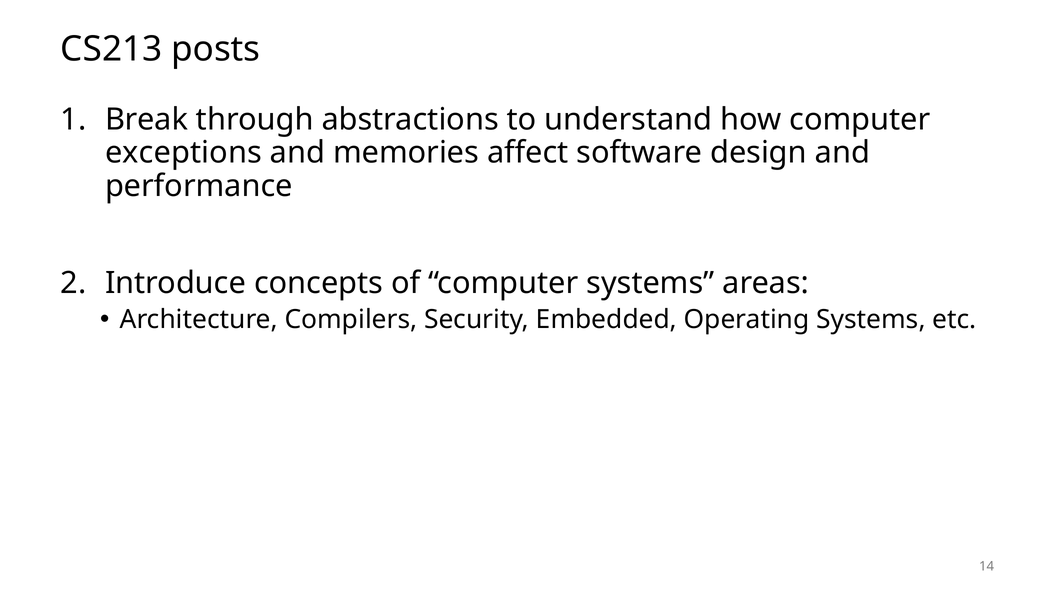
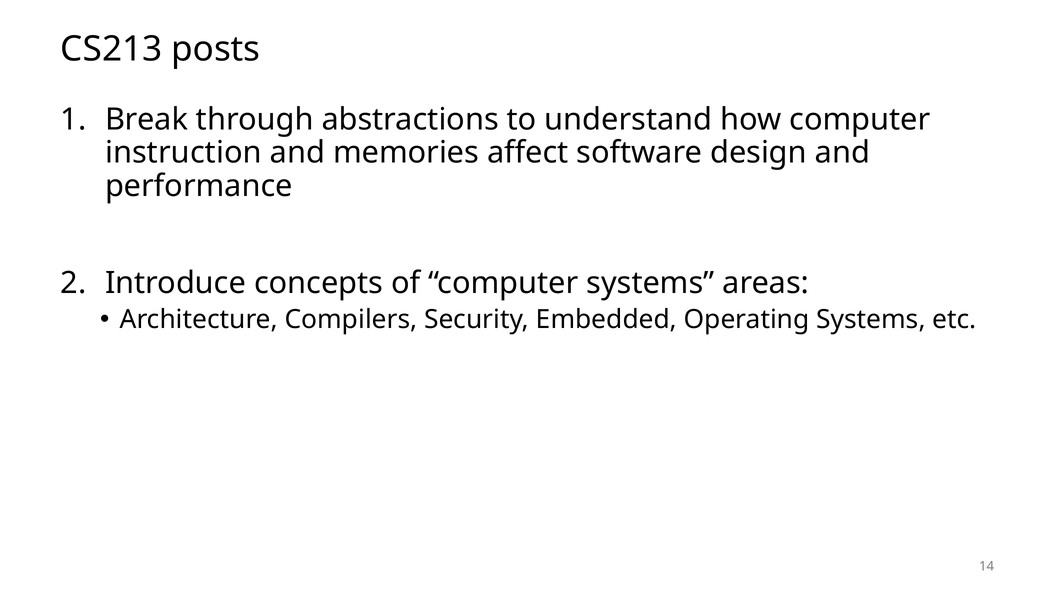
exceptions: exceptions -> instruction (183, 153)
